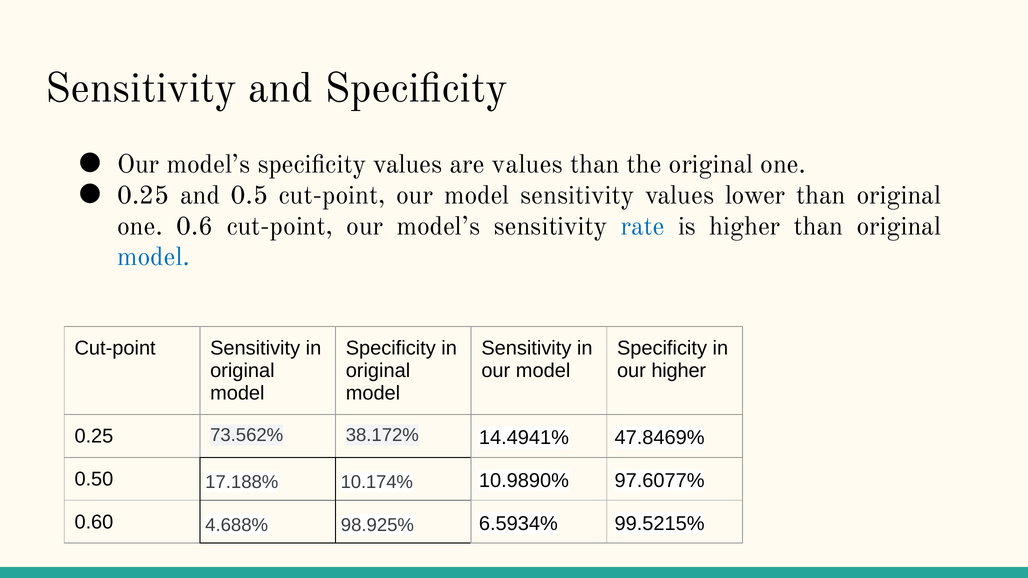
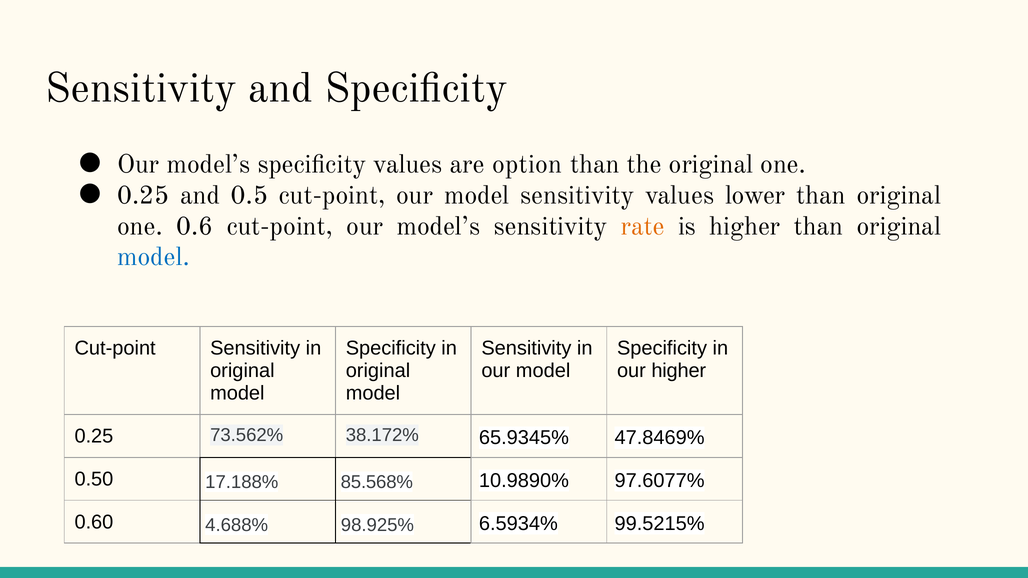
are values: values -> option (527, 165)
rate colour: blue -> orange (643, 226)
14.4941%: 14.4941% -> 65.9345% (524, 438)
10.174%: 10.174% -> 85.568% (377, 482)
